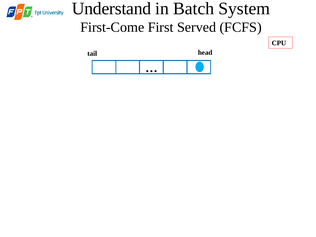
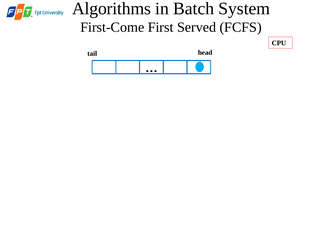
Understand: Understand -> Algorithms (111, 9)
